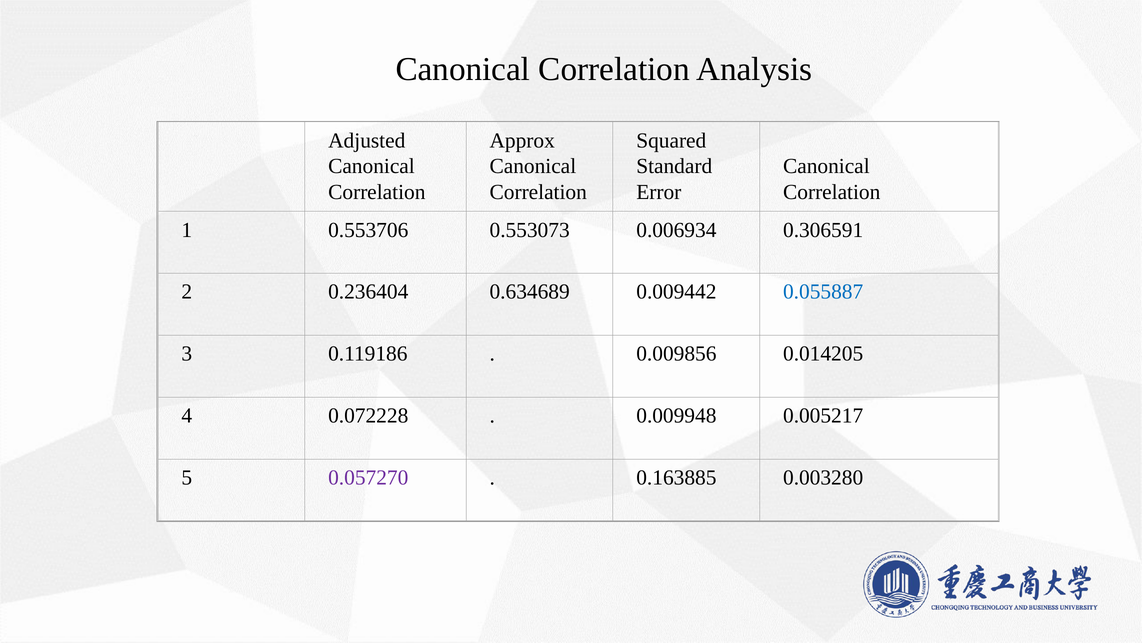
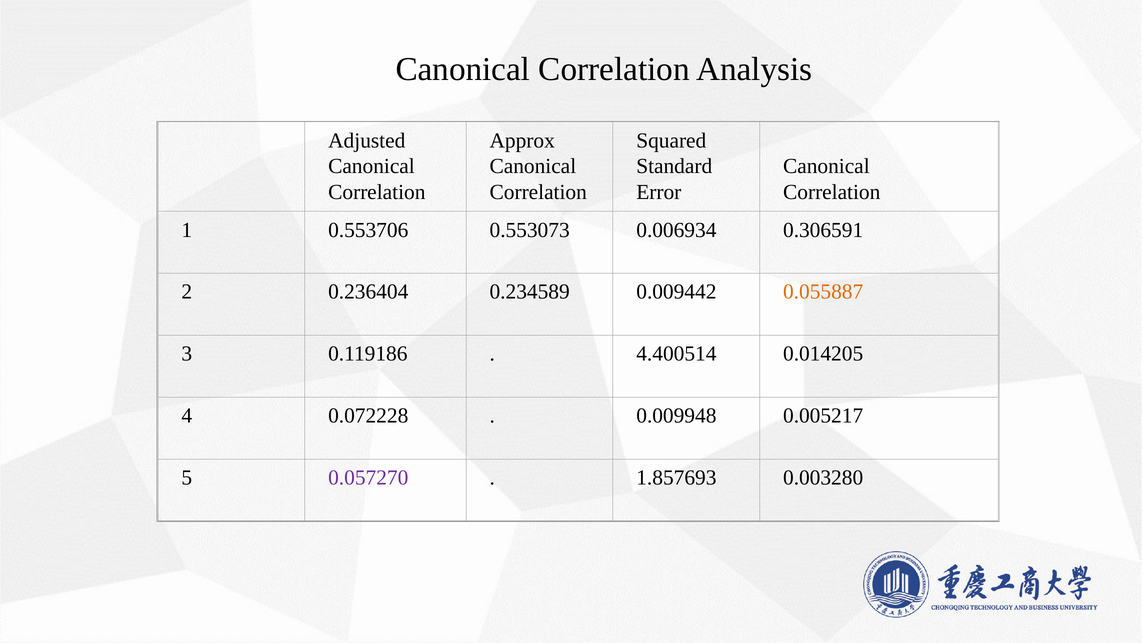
0.634689: 0.634689 -> 0.234589 (530, 292)
0.055887 colour: blue -> orange (823, 292)
0.009856: 0.009856 -> 4.400514 (676, 353)
0.163885: 0.163885 -> 1.857693 (676, 477)
